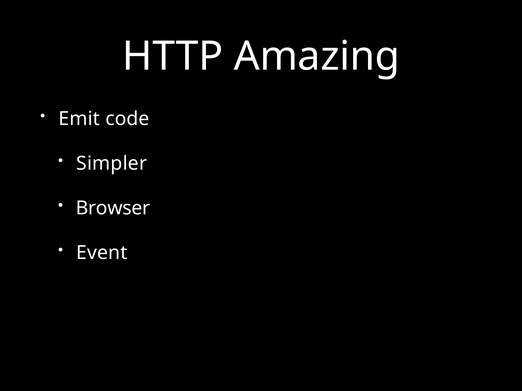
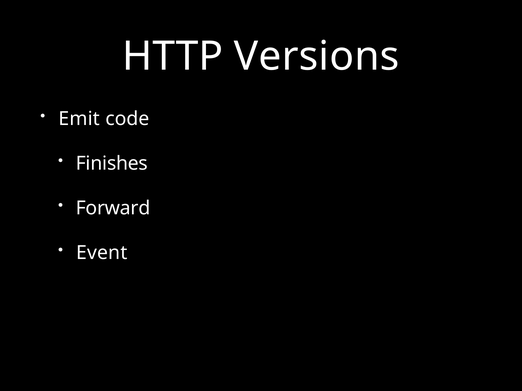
Amazing: Amazing -> Versions (317, 56)
Simpler: Simpler -> Finishes (112, 164)
Browser: Browser -> Forward (113, 208)
